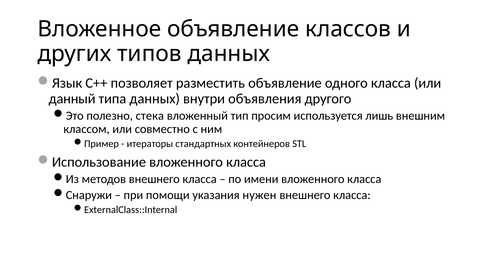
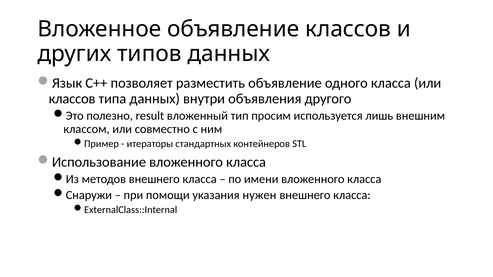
данный: данный -> классов (72, 99)
стека: стека -> result (150, 116)
